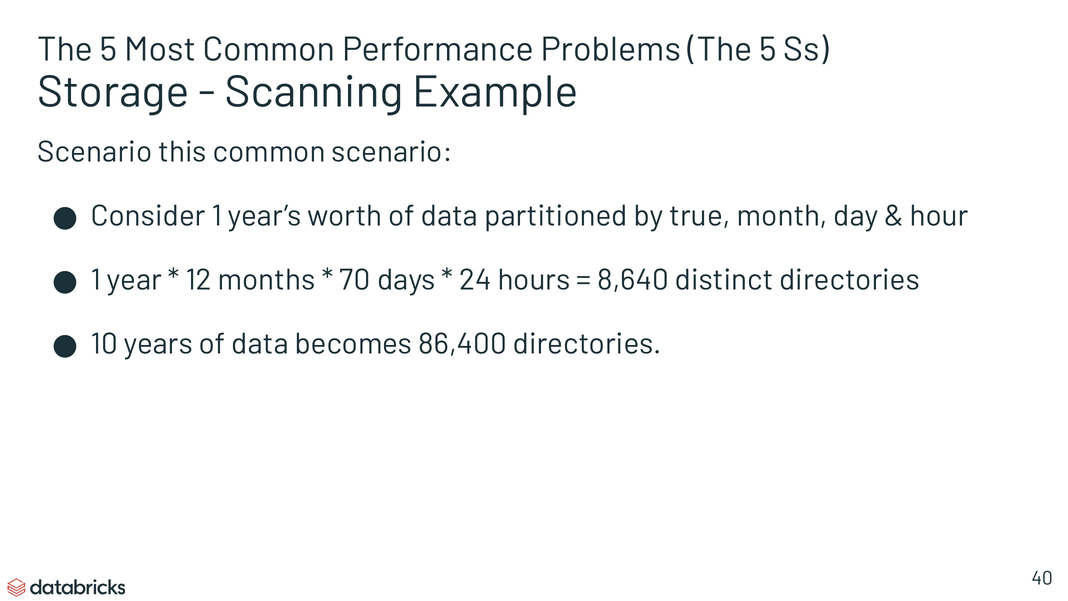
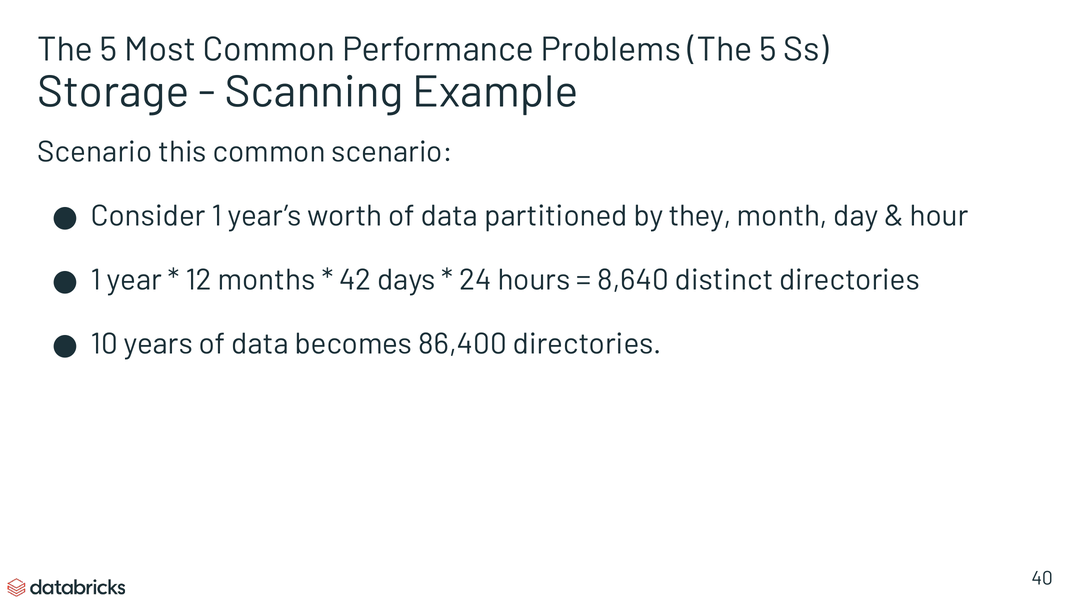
true: true -> they (700, 216)
70: 70 -> 42 (355, 280)
